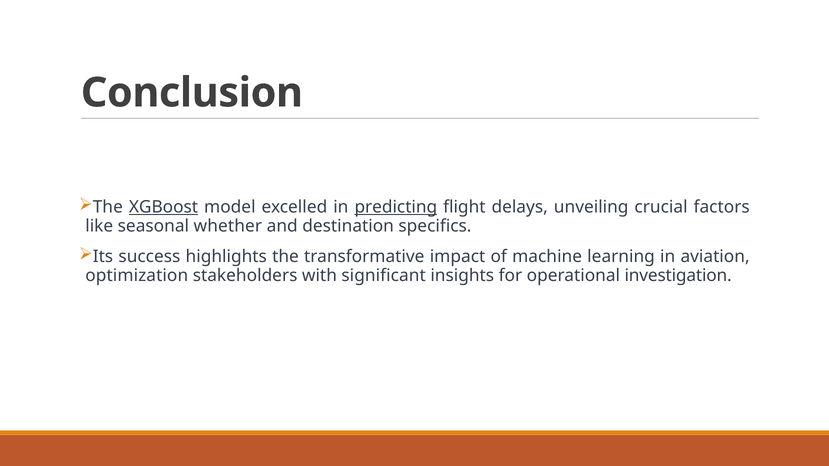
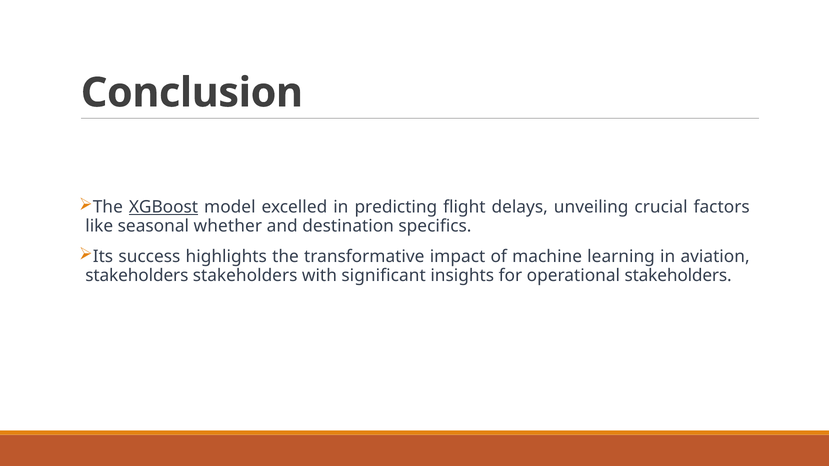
predicting underline: present -> none (396, 207)
optimization: optimization -> stakeholders (137, 276)
operational investigation: investigation -> stakeholders (678, 276)
